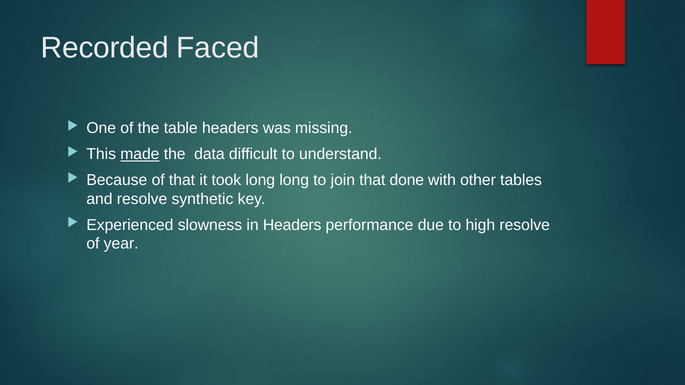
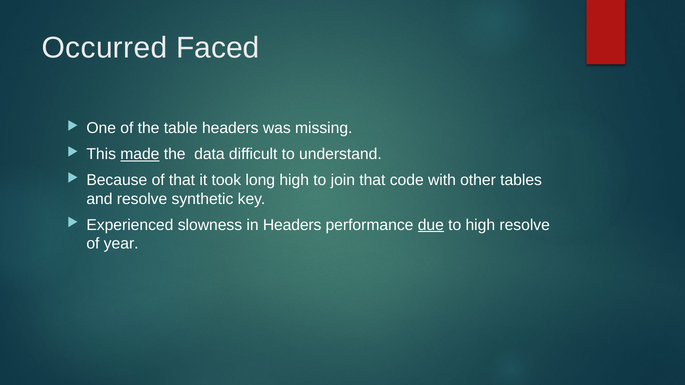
Recorded: Recorded -> Occurred (105, 48)
long long: long -> high (294, 180)
done: done -> code (407, 180)
due underline: none -> present (431, 225)
